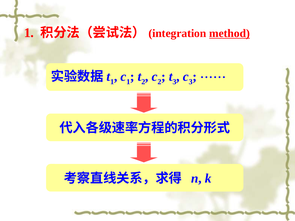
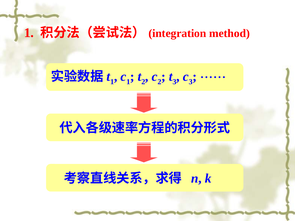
method underline: present -> none (229, 33)
